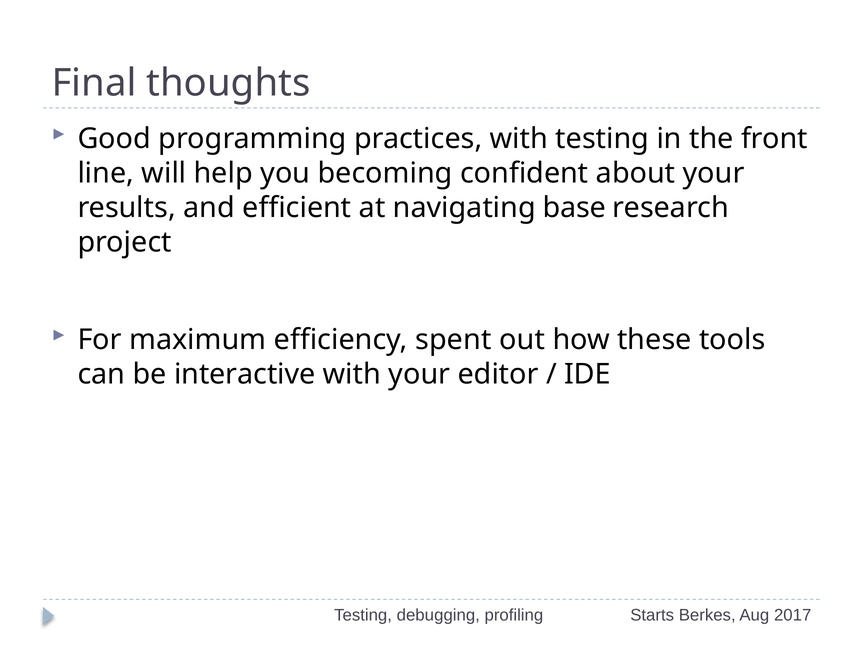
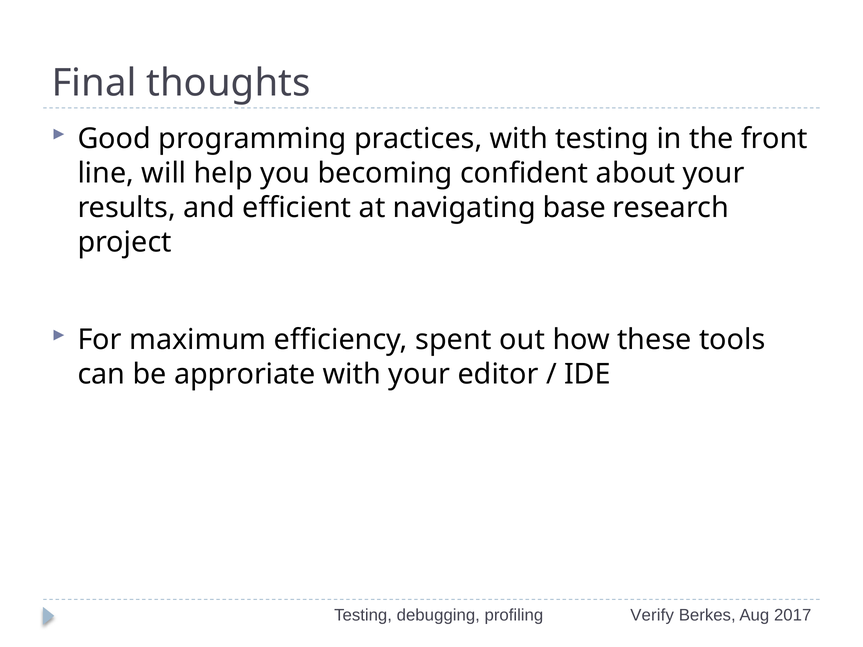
interactive: interactive -> approriate (245, 374)
Starts: Starts -> Verify (652, 615)
